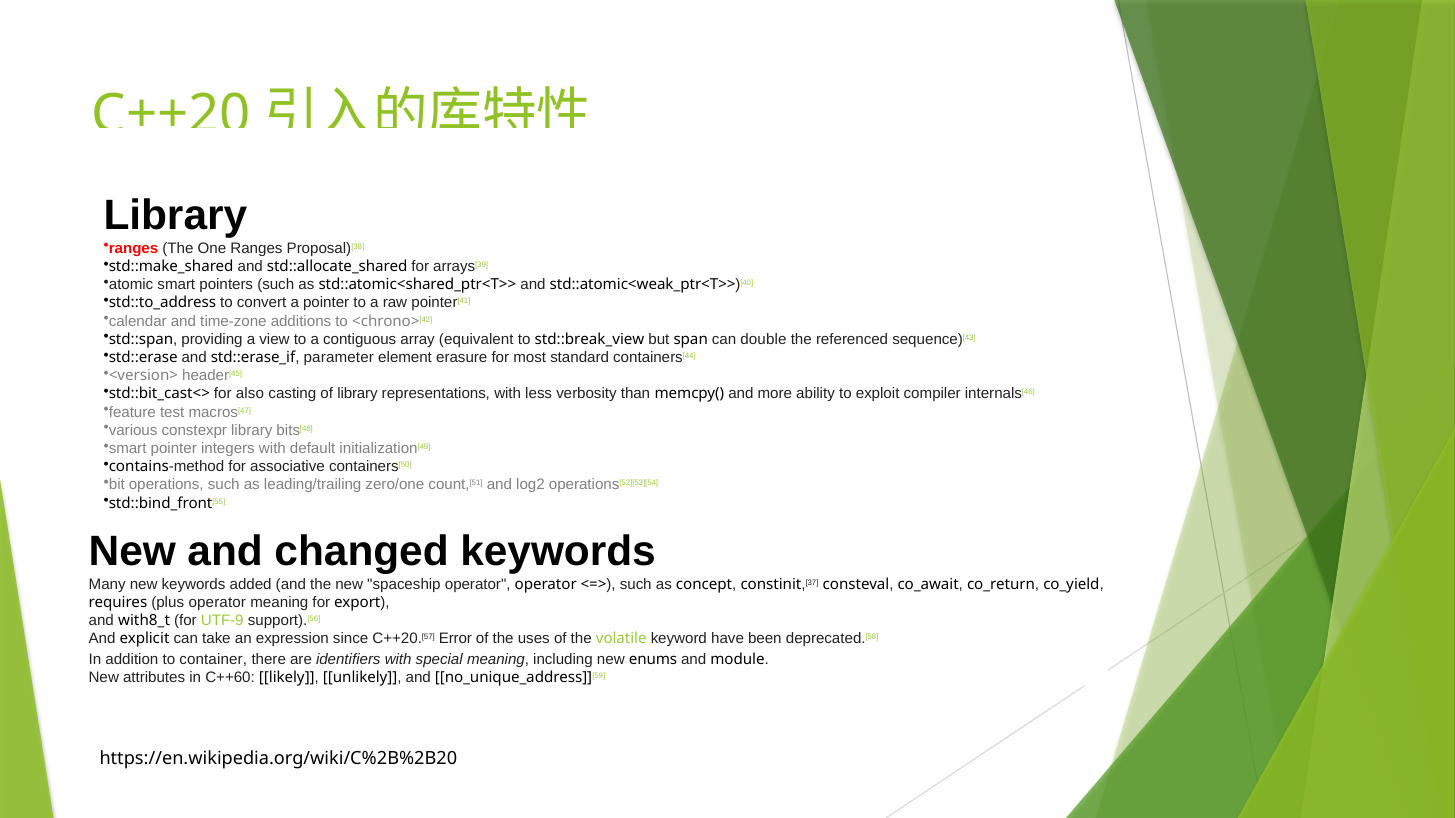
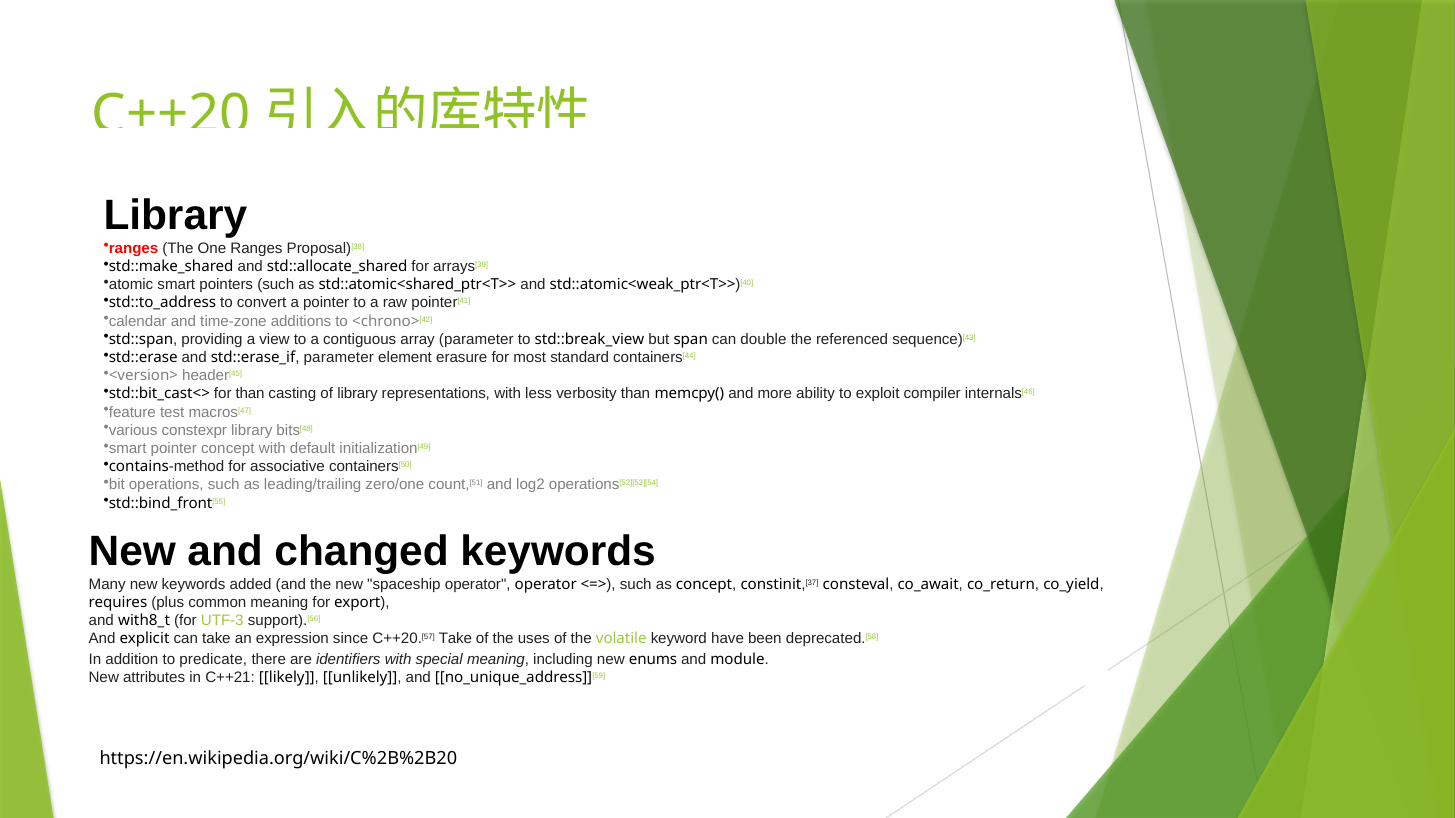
array equivalent: equivalent -> parameter (476, 340)
for also: also -> than (250, 394)
pointer integers: integers -> concept (228, 449)
plus operator: operator -> common (217, 603)
UTF-9: UTF-9 -> UTF-3 (222, 621)
C++20.[57 Error: Error -> Take (455, 639)
container: container -> predicate (213, 660)
C++60: C++60 -> C++21 (230, 678)
